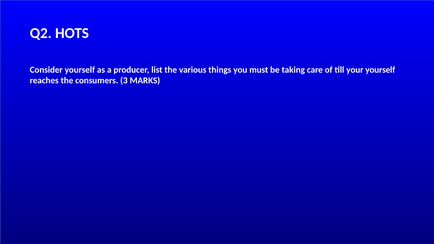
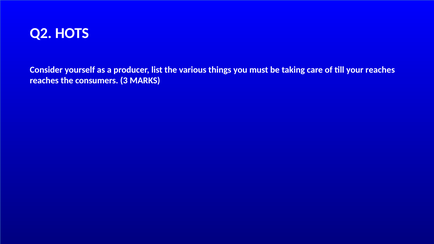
your yourself: yourself -> reaches (380, 70)
